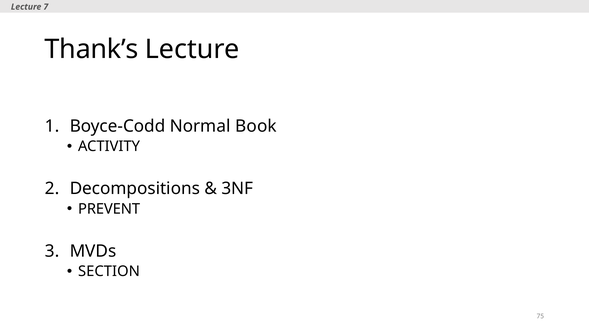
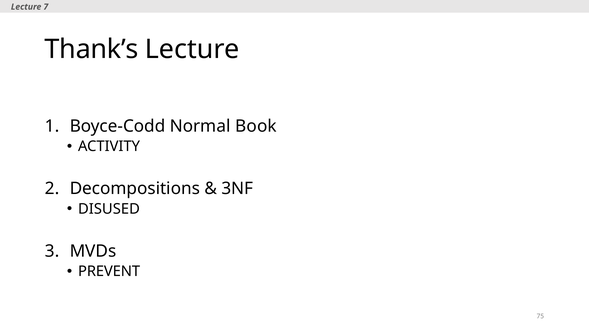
PREVENT: PREVENT -> DISUSED (109, 209)
SECTION: SECTION -> PREVENT (109, 272)
